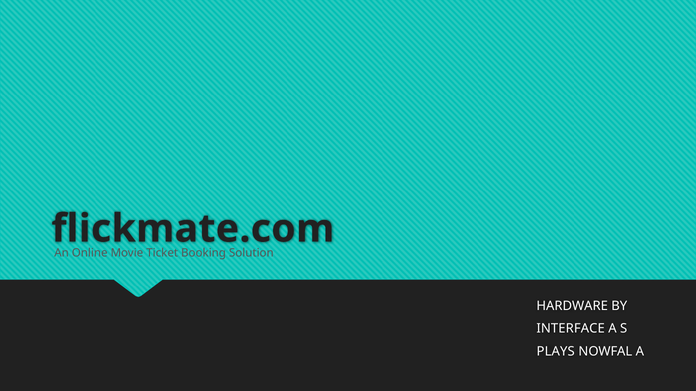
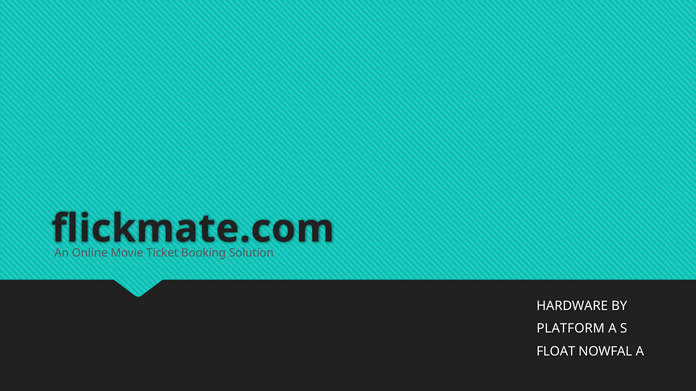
INTERFACE: INTERFACE -> PLATFORM (571, 329)
PLAYS: PLAYS -> FLOAT (556, 352)
